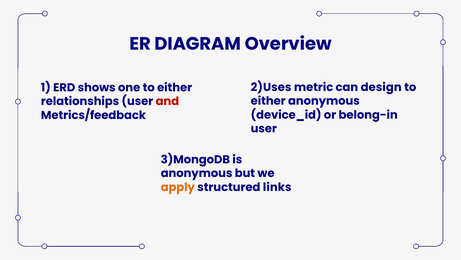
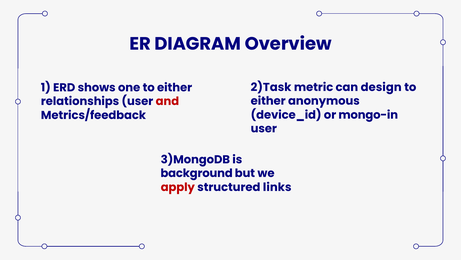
2)Uses: 2)Uses -> 2)Task (271, 87)
belong-in: belong-in -> mongo-in (368, 115)
anonymous: anonymous -> background (197, 173)
apply colour: orange -> red (178, 187)
